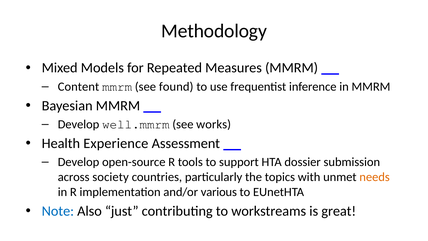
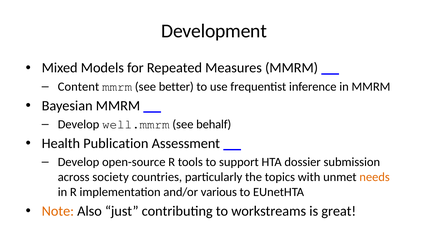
Methodology: Methodology -> Development (214, 31)
found: found -> better (176, 87)
works: works -> behalf (214, 124)
Experience: Experience -> Publication (116, 143)
Note colour: blue -> orange (58, 211)
